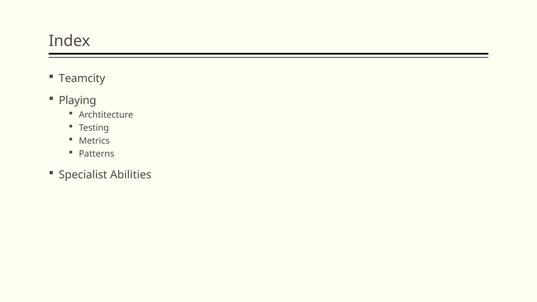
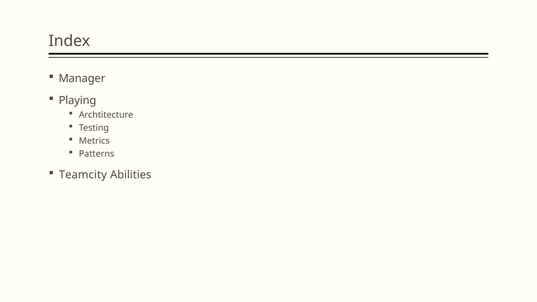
Teamcity: Teamcity -> Manager (82, 78)
Specialist: Specialist -> Teamcity (83, 175)
